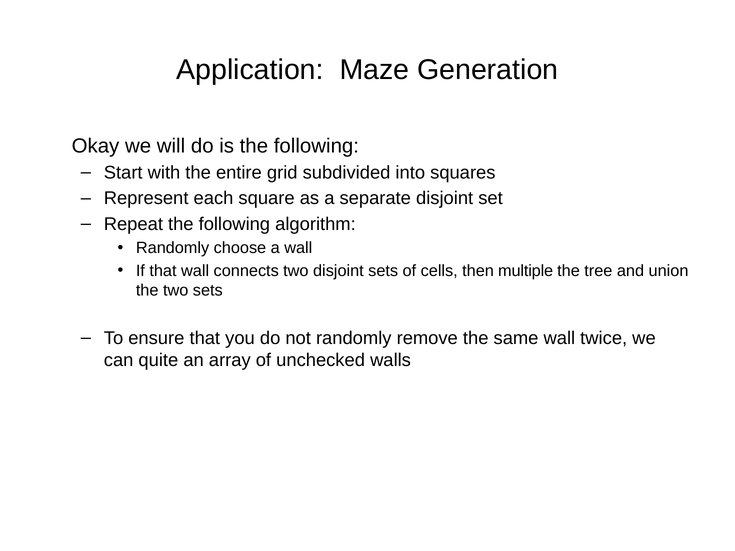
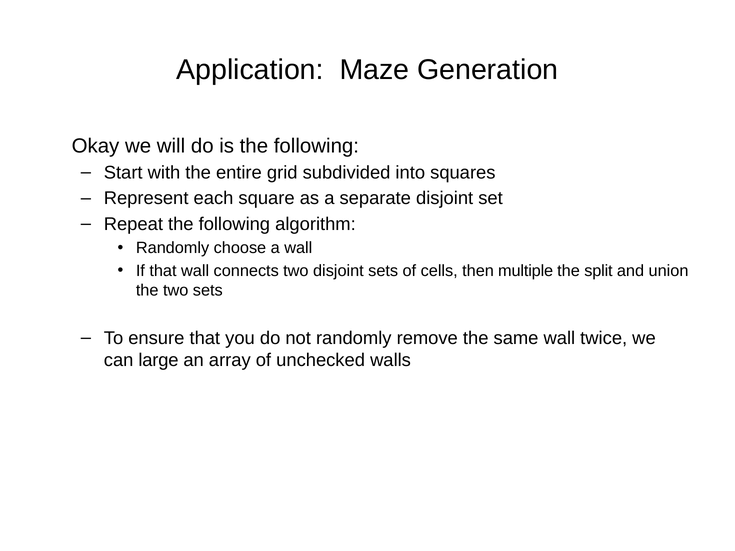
tree: tree -> split (598, 271)
quite: quite -> large (158, 360)
